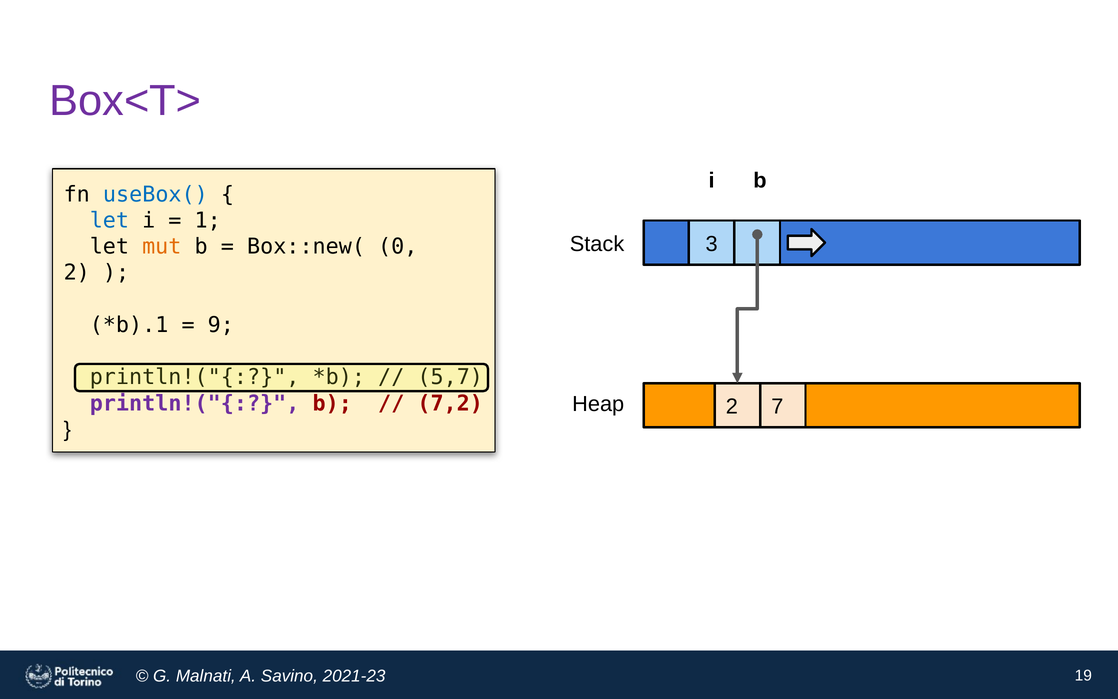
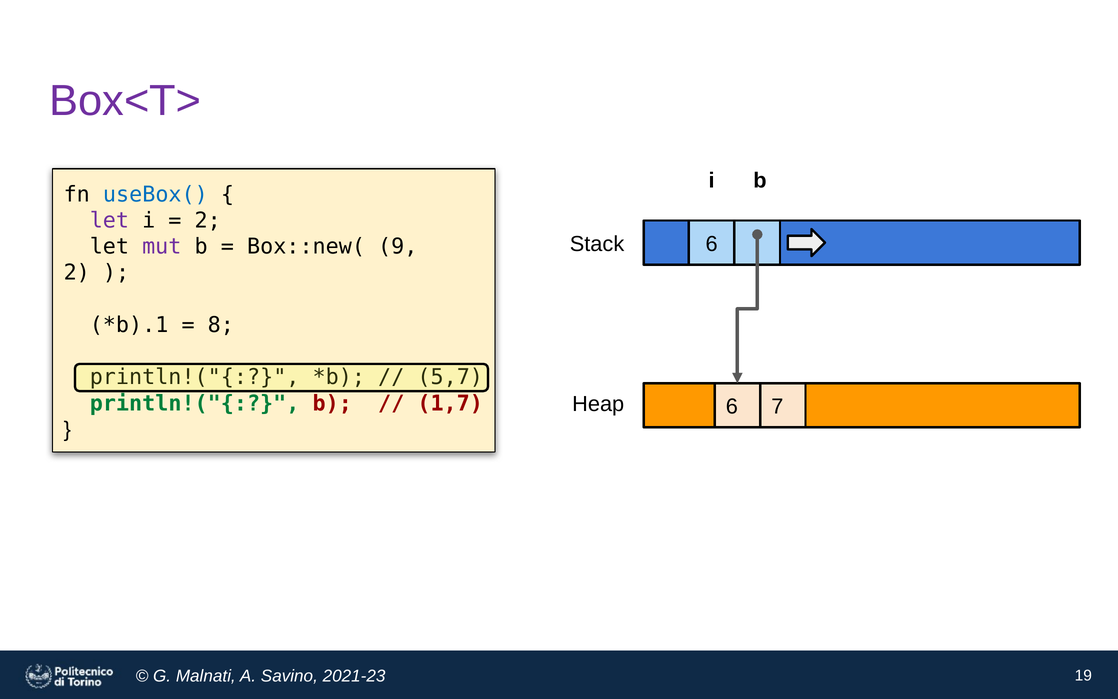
let colour: blue -> purple (109, 221)
1: 1 -> 2 (208, 221)
Stack 3: 3 -> 6 (712, 244)
mut colour: orange -> purple (162, 247)
0: 0 -> 9 (398, 247)
9: 9 -> 8 (221, 325)
println!("{ colour: purple -> green (195, 403)
7,2: 7,2 -> 1,7 (450, 403)
Heap 2: 2 -> 6 (732, 407)
